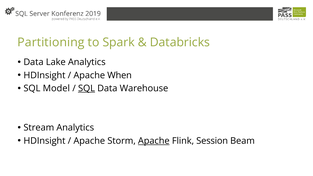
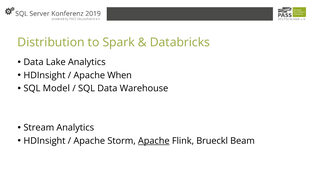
Partitioning: Partitioning -> Distribution (51, 42)
SQL underline: present -> none (87, 88)
Session: Session -> Brueckl (212, 141)
